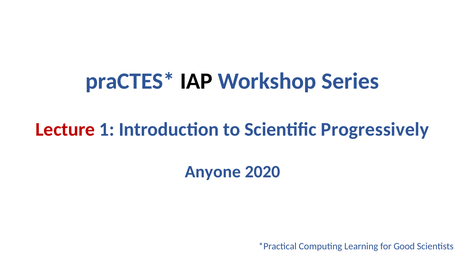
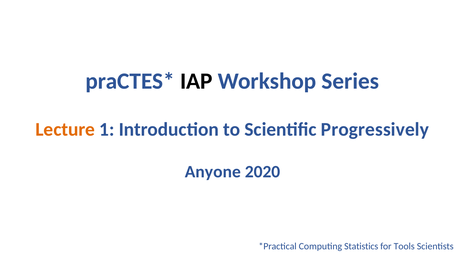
Lecture colour: red -> orange (65, 130)
Learning: Learning -> Statistics (361, 247)
Good: Good -> Tools (404, 247)
